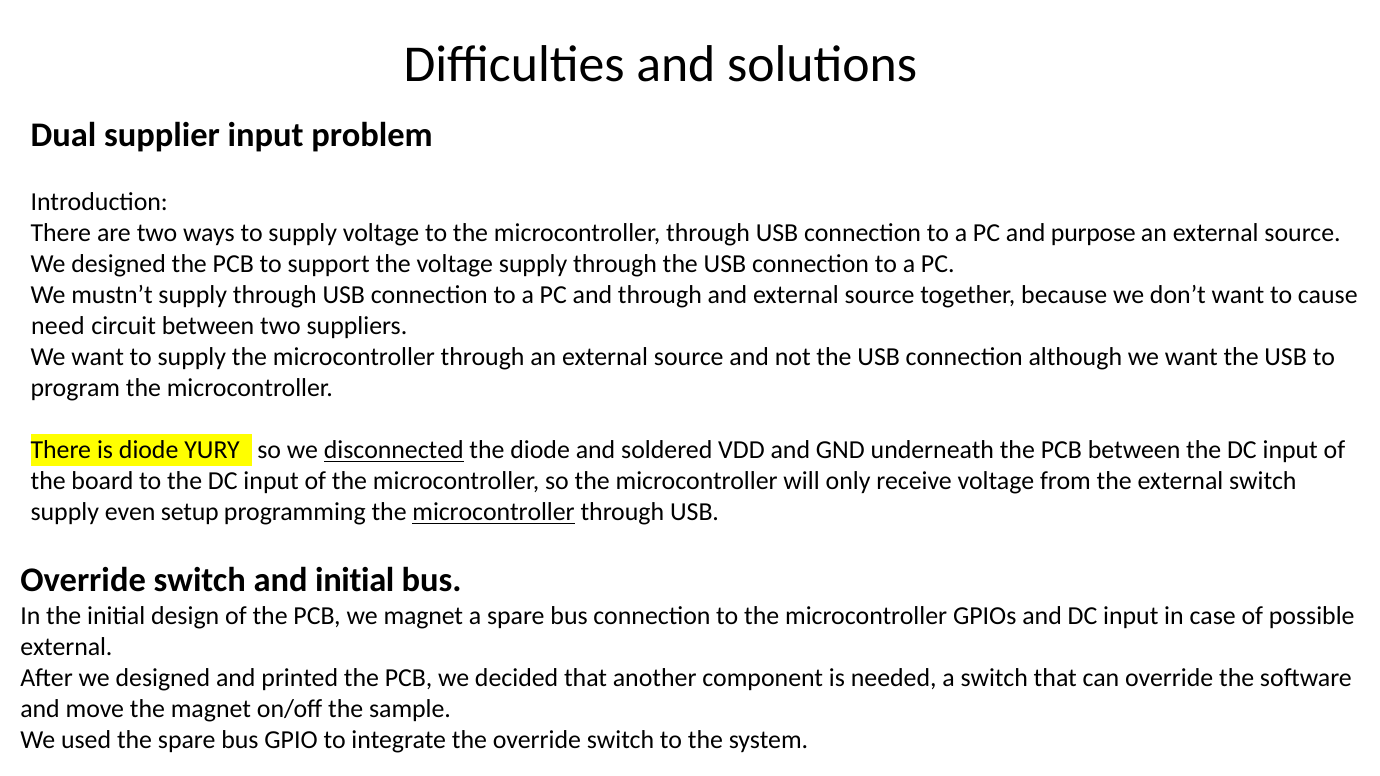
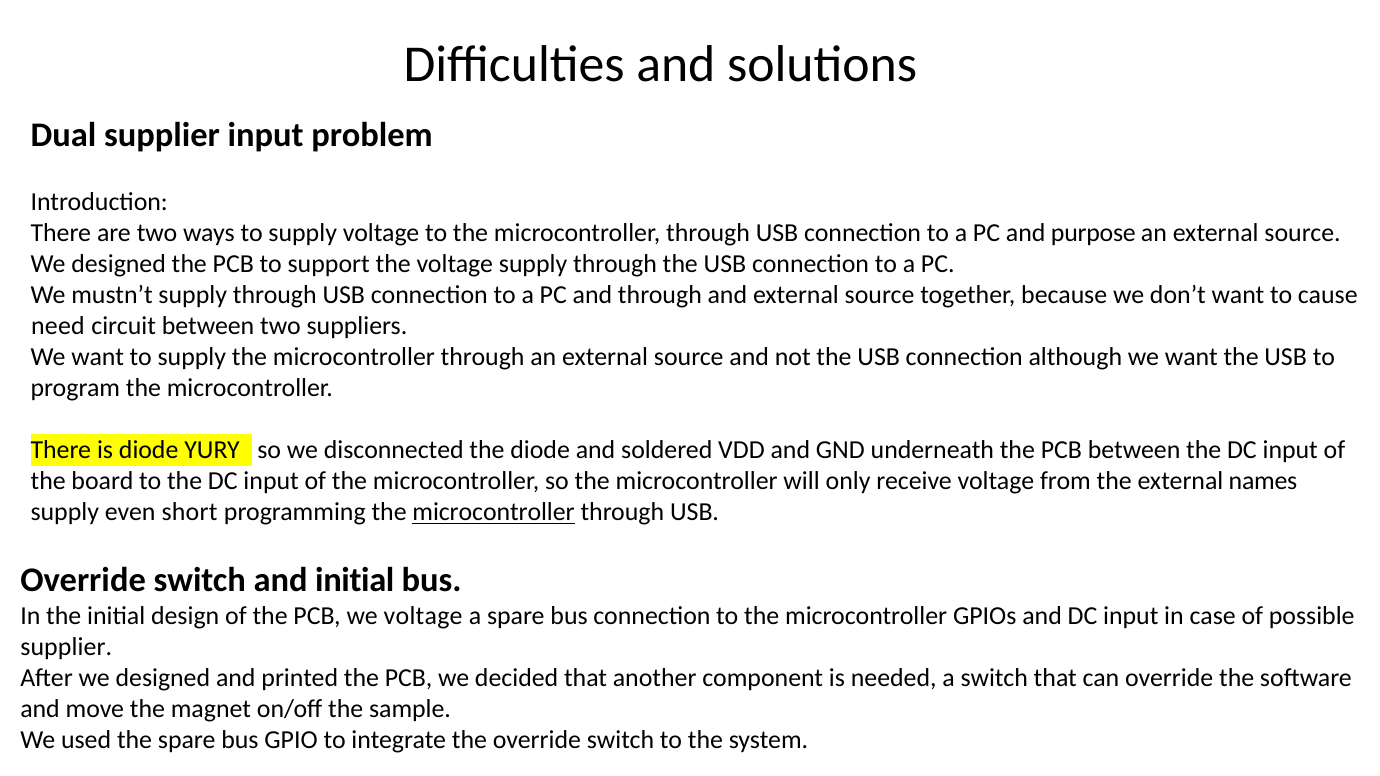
disconnected underline: present -> none (394, 450)
external switch: switch -> names (1263, 482)
setup: setup -> short (190, 513)
we magnet: magnet -> voltage (423, 616)
external: external -> supplier (66, 647)
